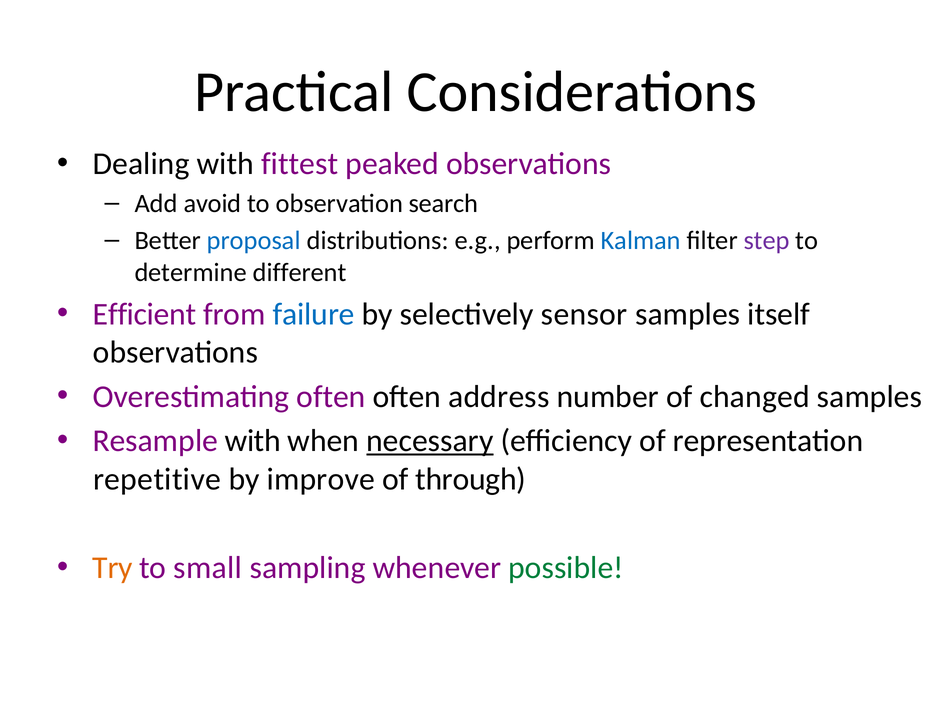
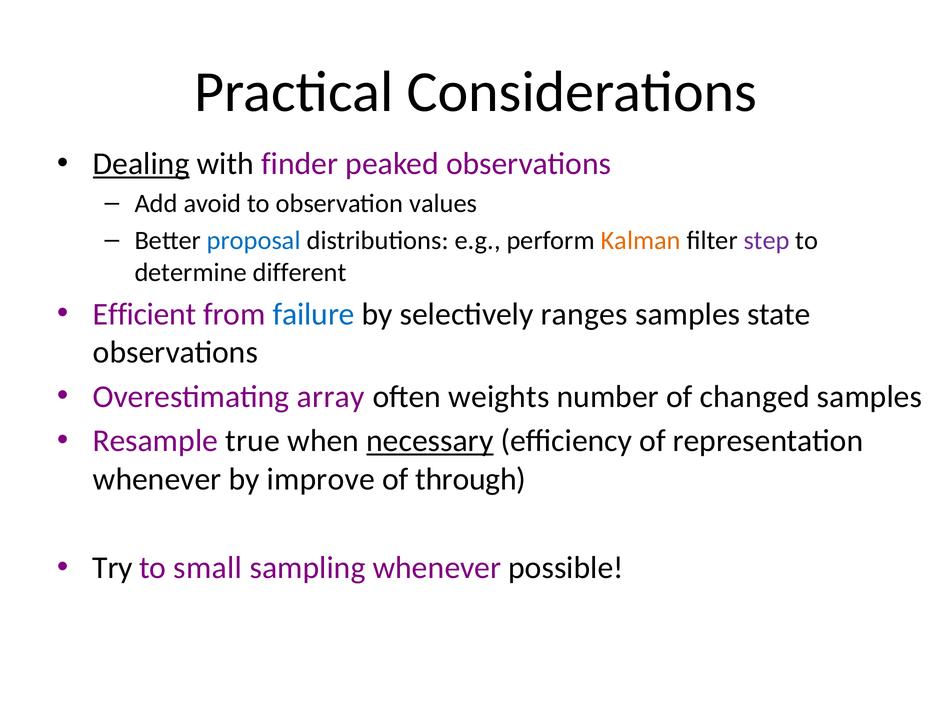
Dealing underline: none -> present (141, 164)
fittest: fittest -> finder (300, 164)
search: search -> values (443, 204)
Kalman colour: blue -> orange (641, 241)
sensor: sensor -> ranges (584, 314)
itself: itself -> state (779, 314)
Overestimating often: often -> array (331, 397)
address: address -> weights (499, 397)
Resample with: with -> true (253, 441)
repetitive: repetitive -> whenever (157, 479)
Try colour: orange -> black (113, 568)
possible colour: green -> black (566, 568)
